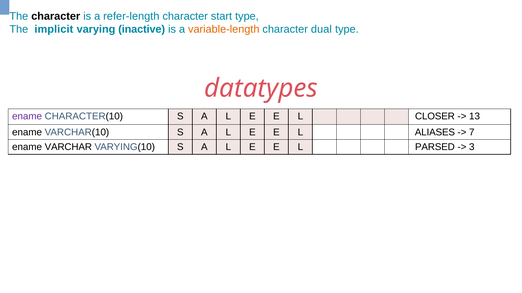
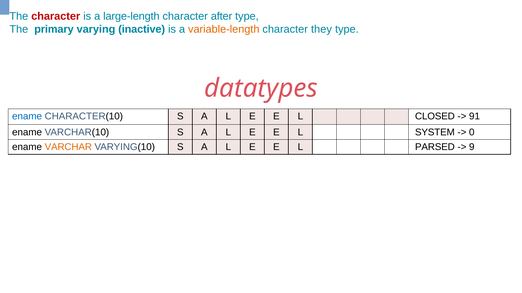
character colour: black -> red (56, 16)
refer-length: refer-length -> large-length (131, 16)
start: start -> after (222, 16)
implicit: implicit -> primary (54, 29)
dual: dual -> they (321, 29)
ename colour: purple -> blue (27, 117)
CLOSER: CLOSER -> CLOSED (435, 117)
13: 13 -> 91 (475, 117)
ALIASES: ALIASES -> SYSTEM (435, 132)
7: 7 -> 0 (472, 132)
VARCHAR colour: black -> orange (68, 147)
3: 3 -> 9 (472, 147)
